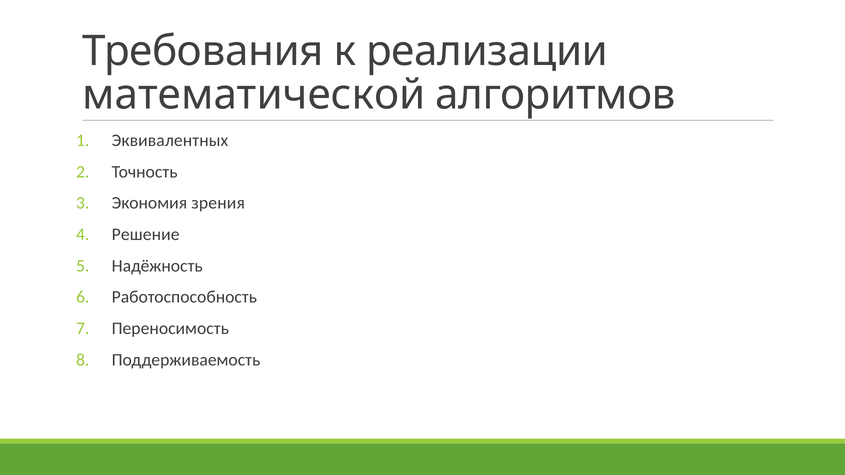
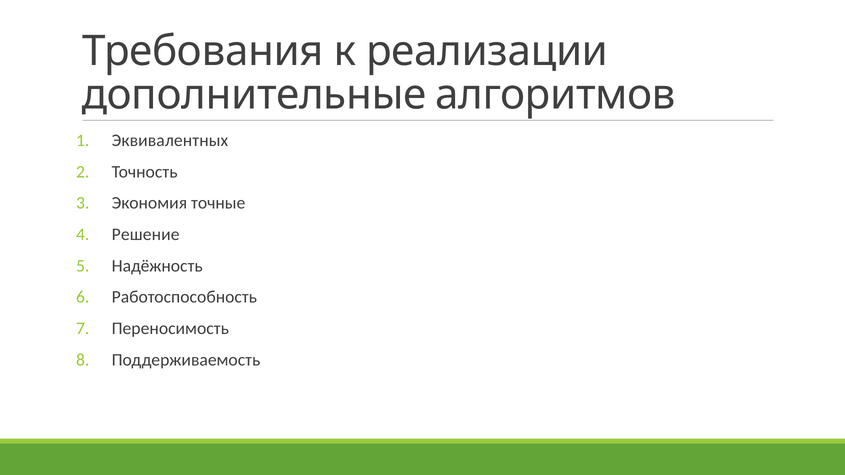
математической: математической -> дополнительные (254, 95)
зрения: зрения -> точные (218, 203)
